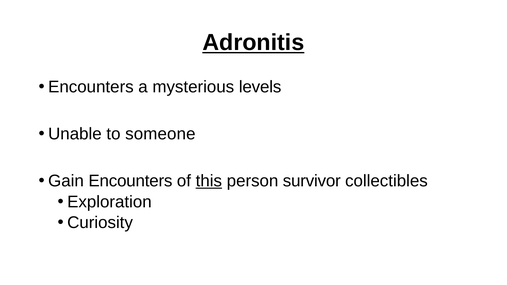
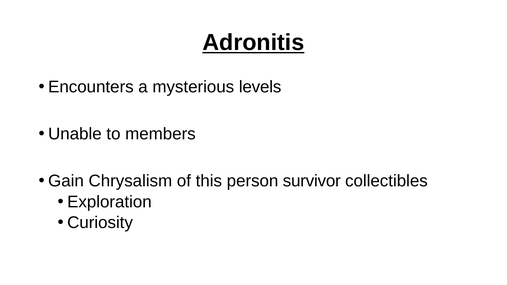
someone: someone -> members (160, 134)
Gain Encounters: Encounters -> Chrysalism (130, 181)
this underline: present -> none (209, 181)
